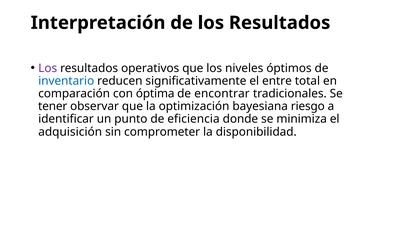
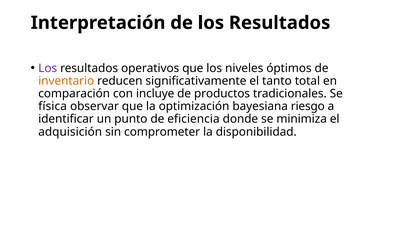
inventario colour: blue -> orange (66, 81)
entre: entre -> tanto (277, 81)
óptima: óptima -> incluye (155, 94)
encontrar: encontrar -> productos (222, 94)
tener: tener -> física (53, 106)
